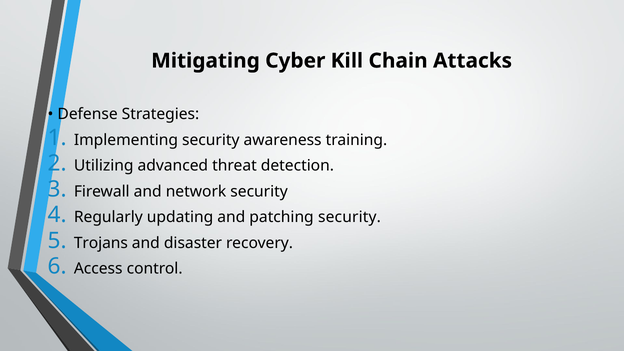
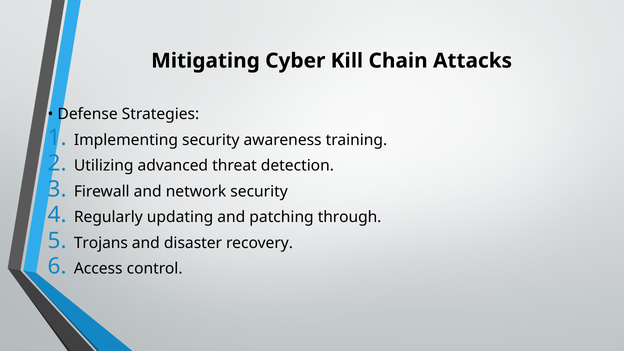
patching security: security -> through (350, 217)
